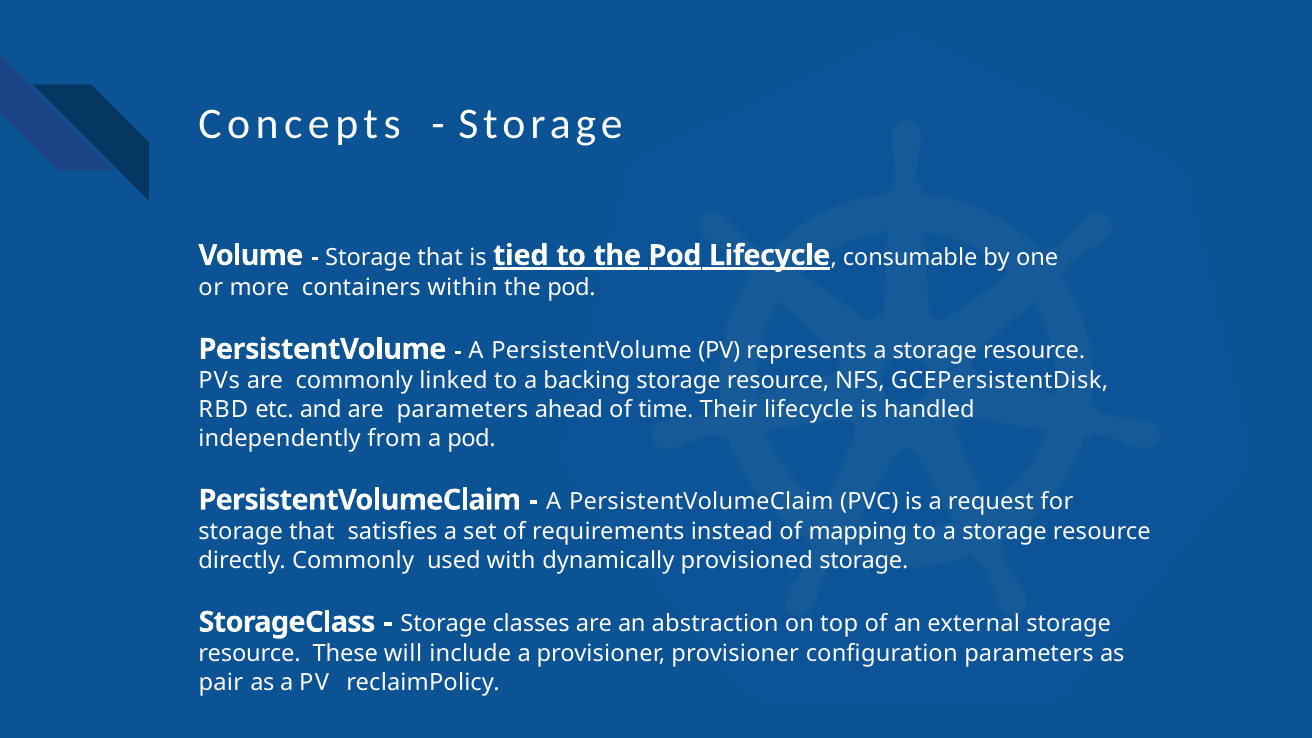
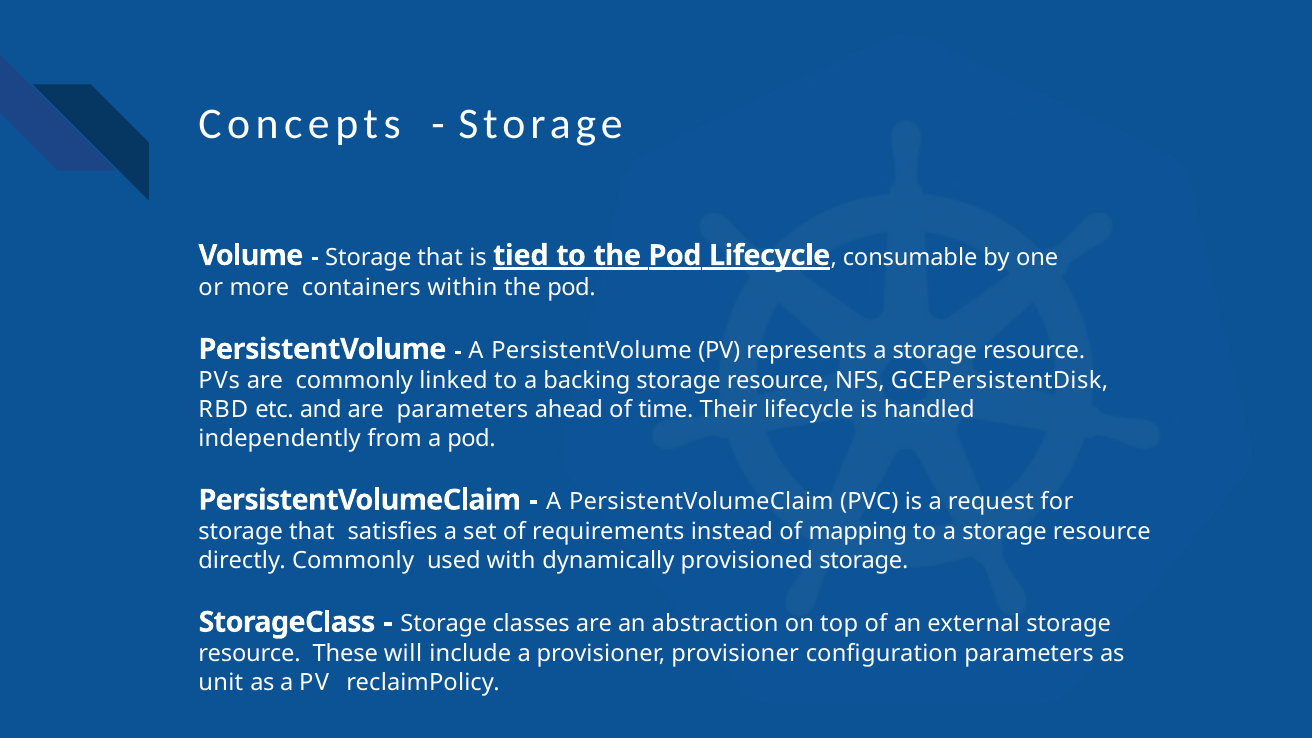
pair: pair -> unit (221, 682)
